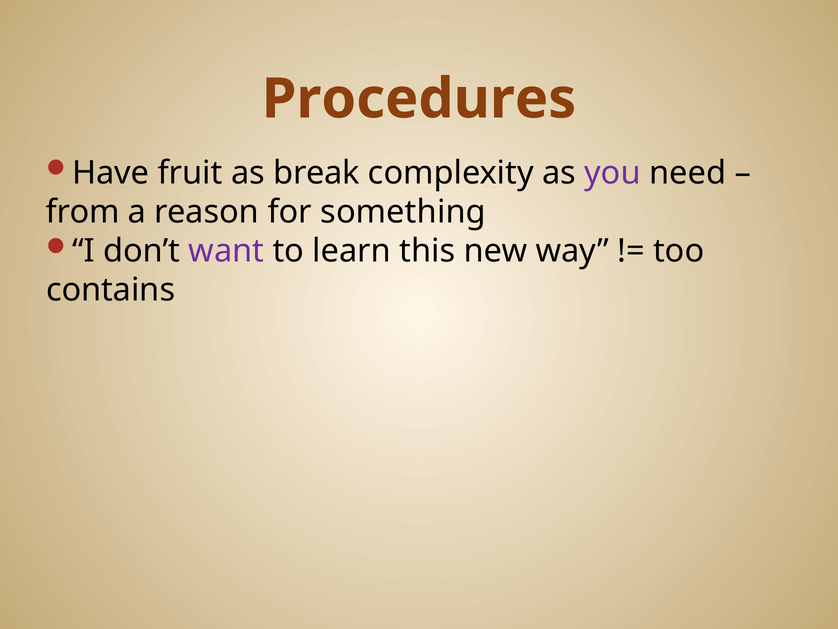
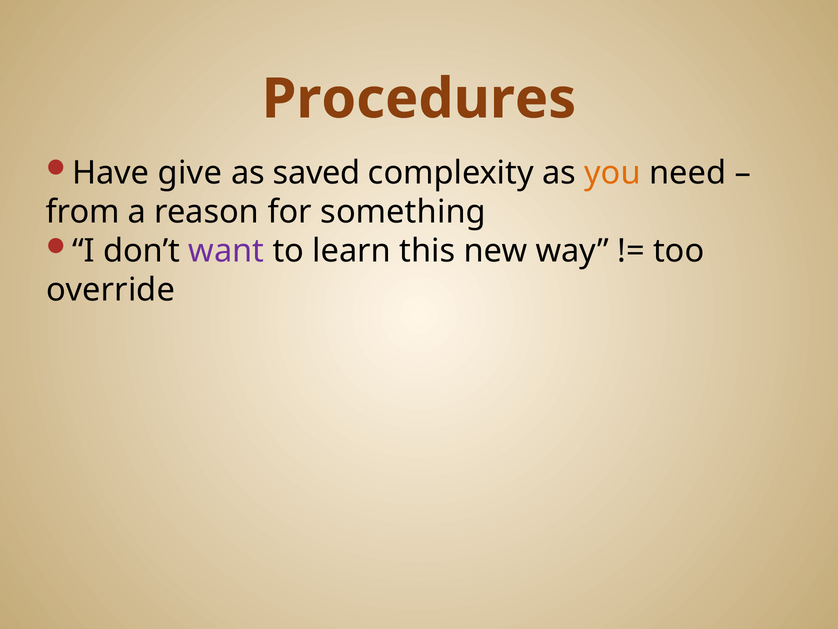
fruit: fruit -> give (190, 173)
break: break -> saved (317, 173)
you colour: purple -> orange (613, 173)
contains: contains -> override (111, 290)
